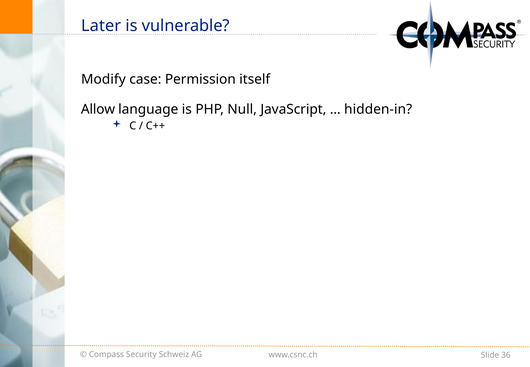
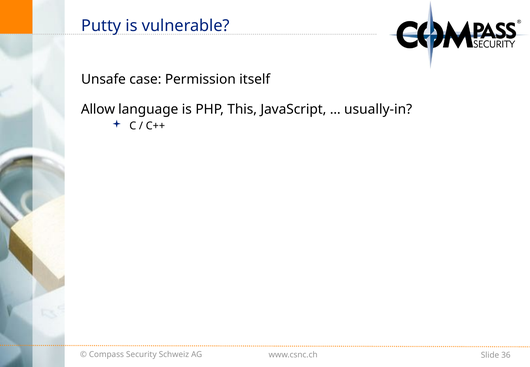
Later: Later -> Putty (101, 26)
Modify: Modify -> Unsafe (103, 79)
Null: Null -> This (242, 109)
hidden-in: hidden-in -> usually-in (378, 109)
